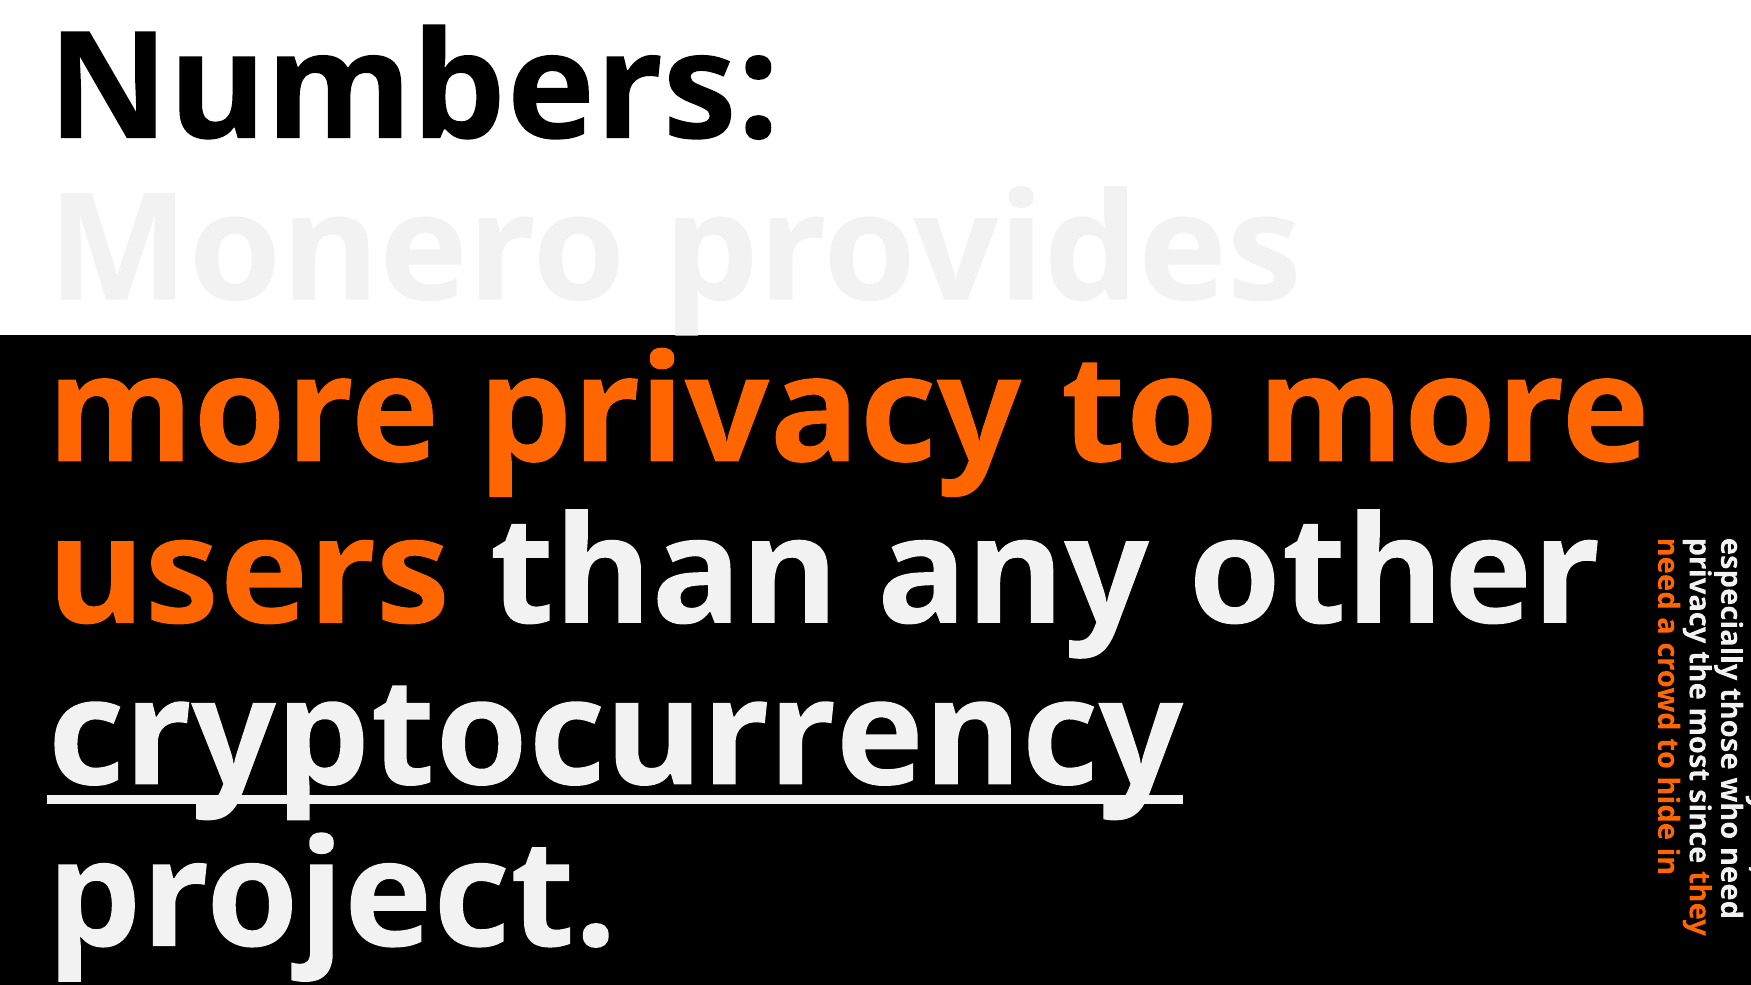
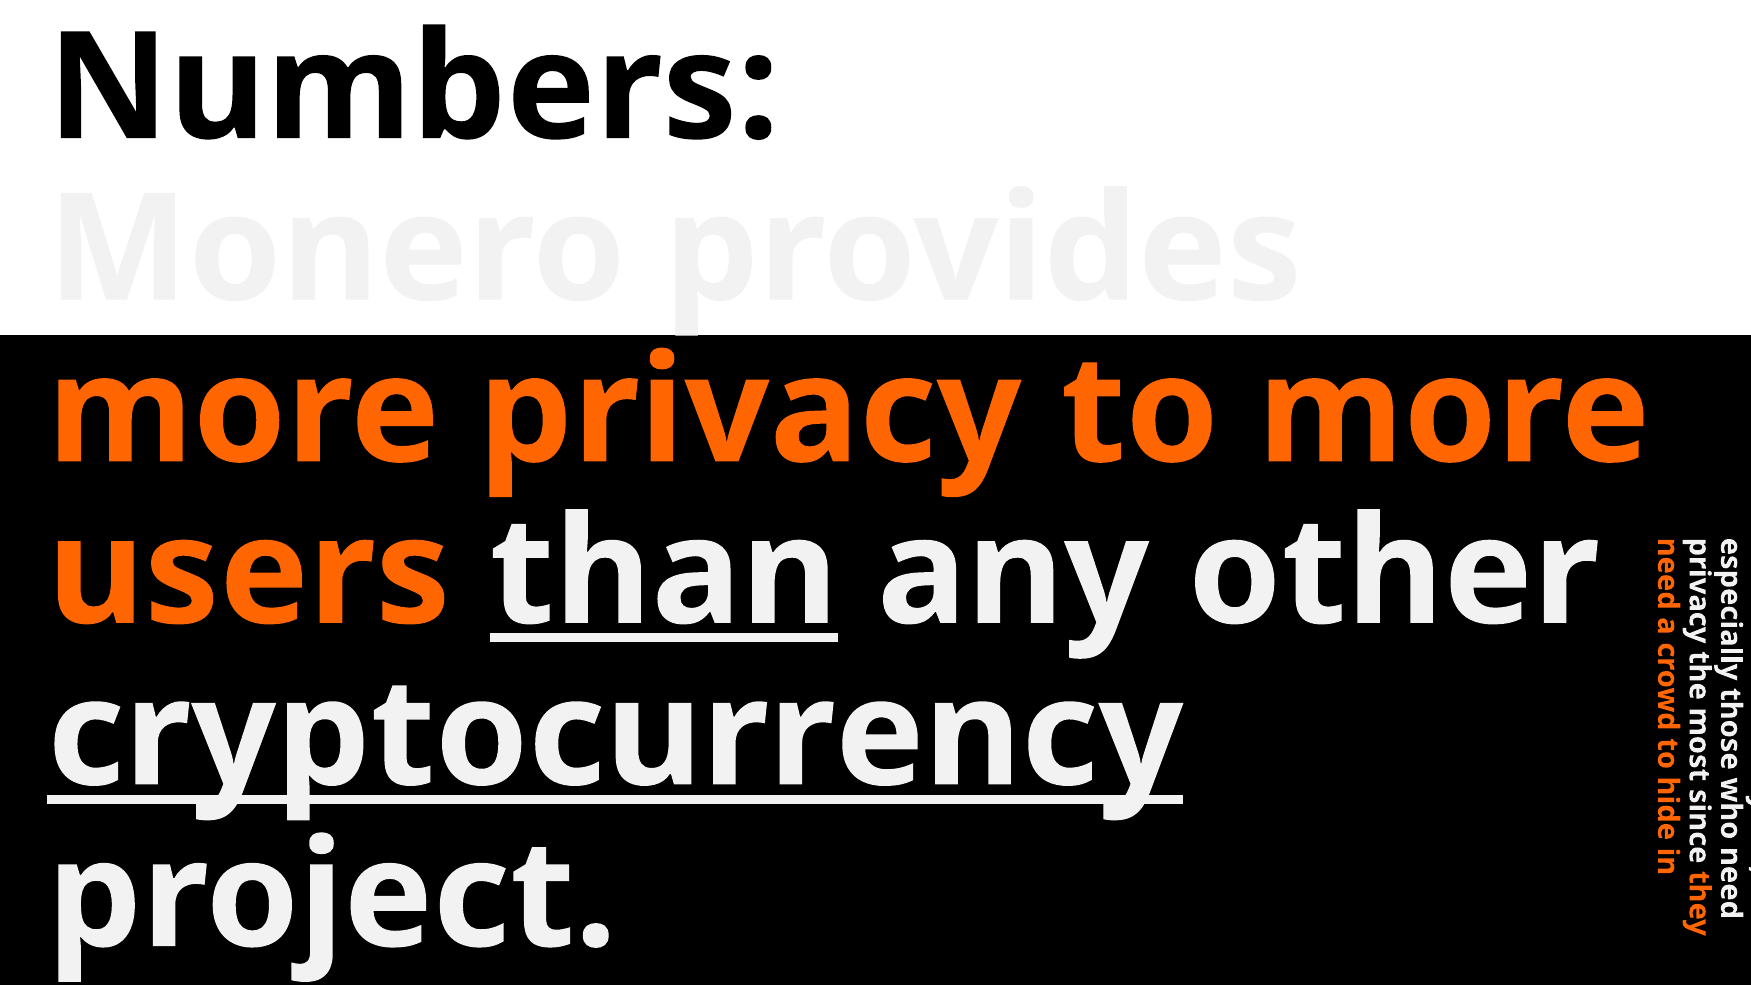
than underline: none -> present (664, 573)
